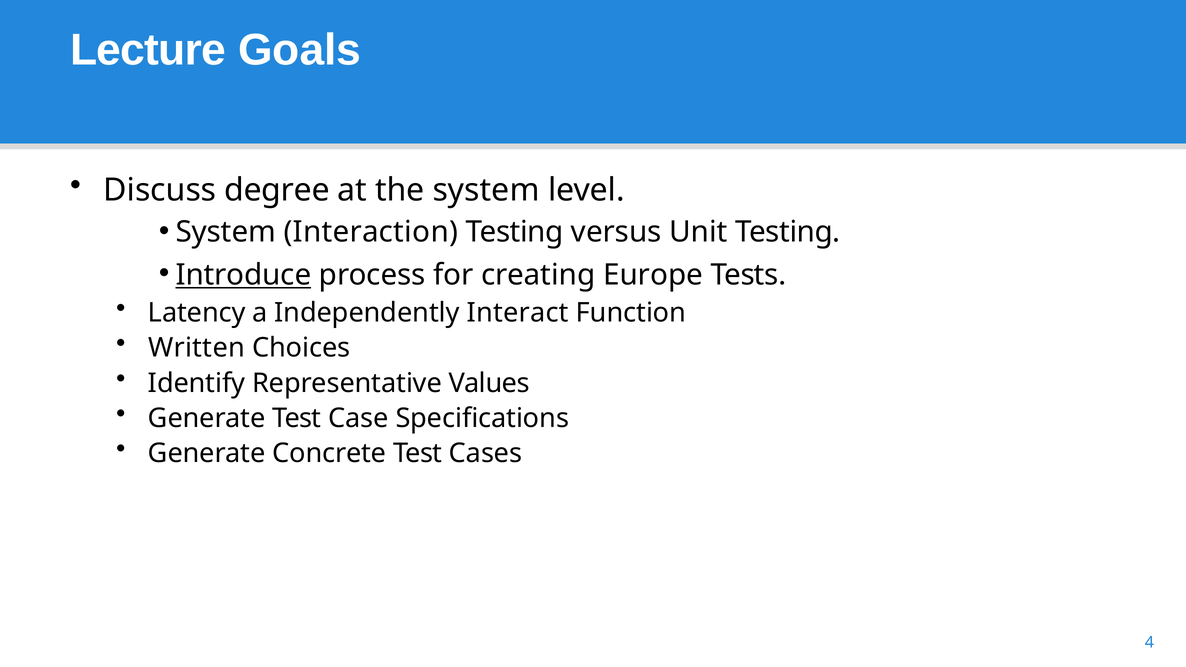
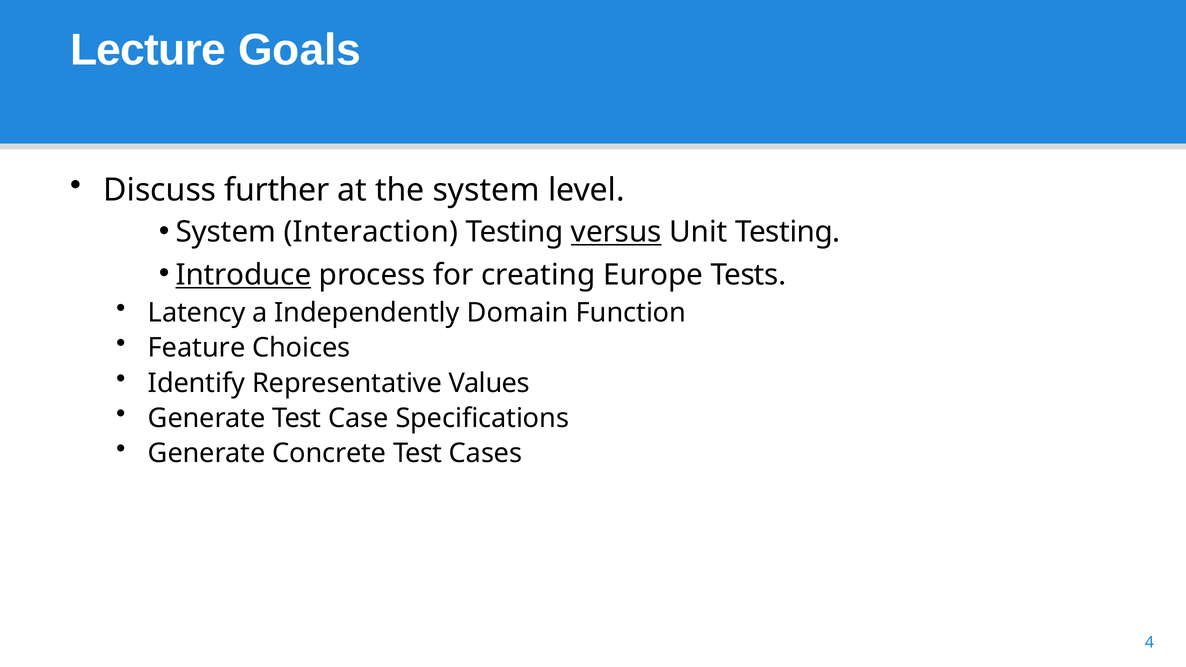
degree: degree -> further (277, 190)
versus underline: none -> present (616, 232)
Interact: Interact -> Domain (518, 313)
Written: Written -> Feature (197, 348)
